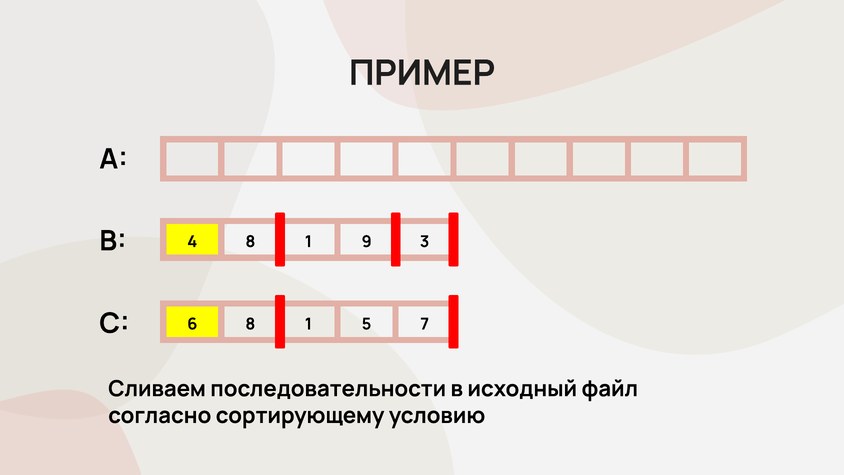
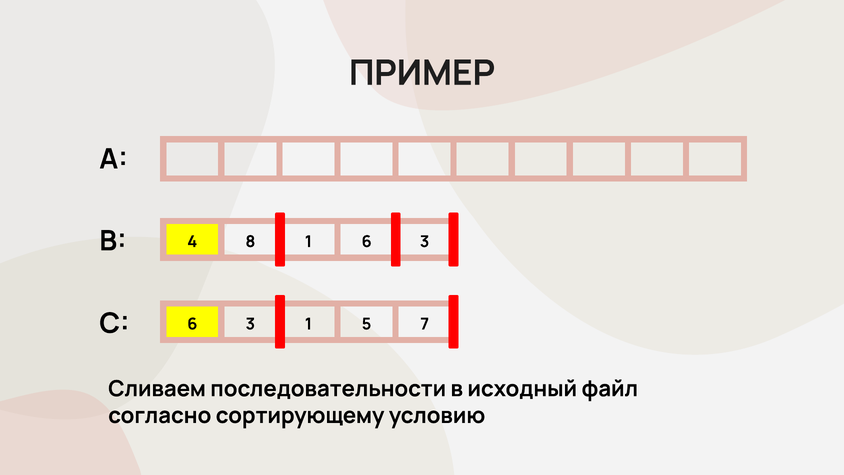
1 9: 9 -> 6 (367, 242)
8: 8 -> 3 (250, 324)
